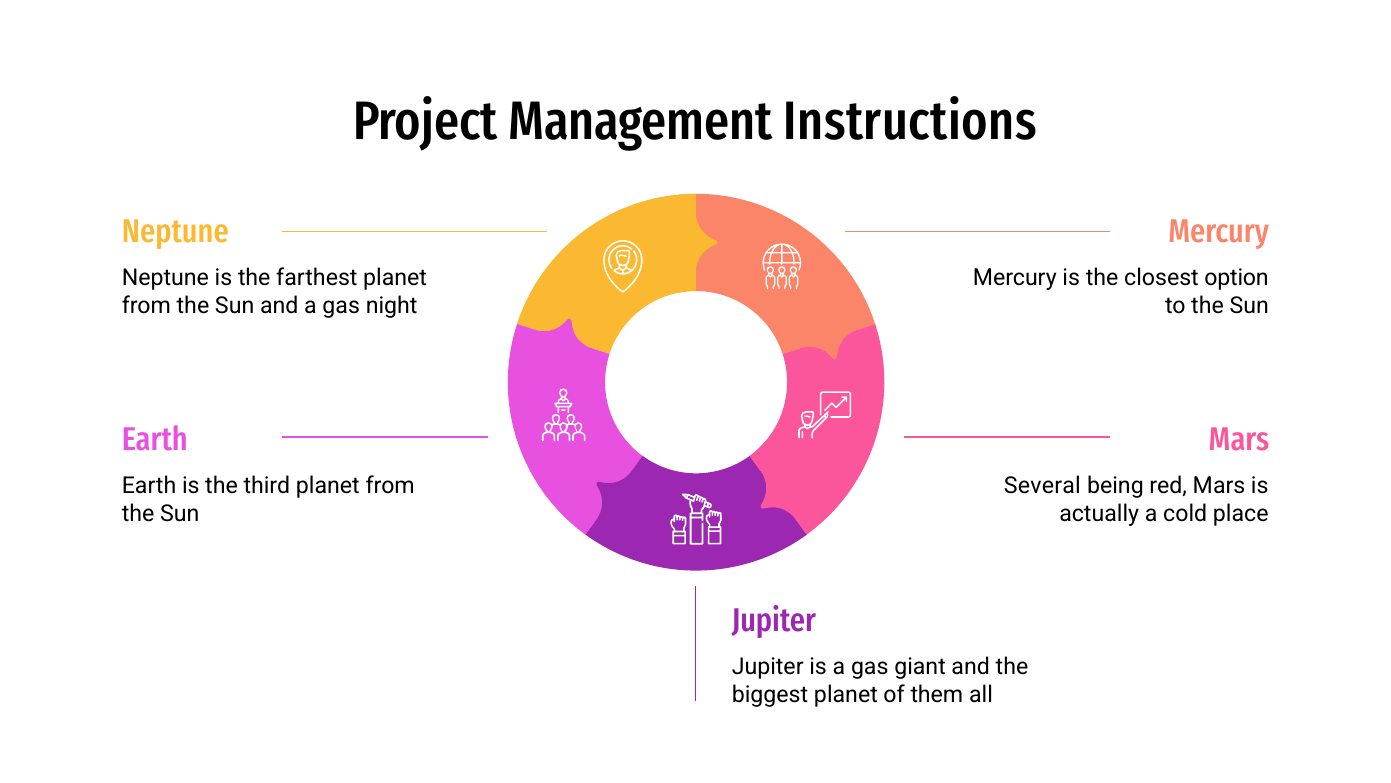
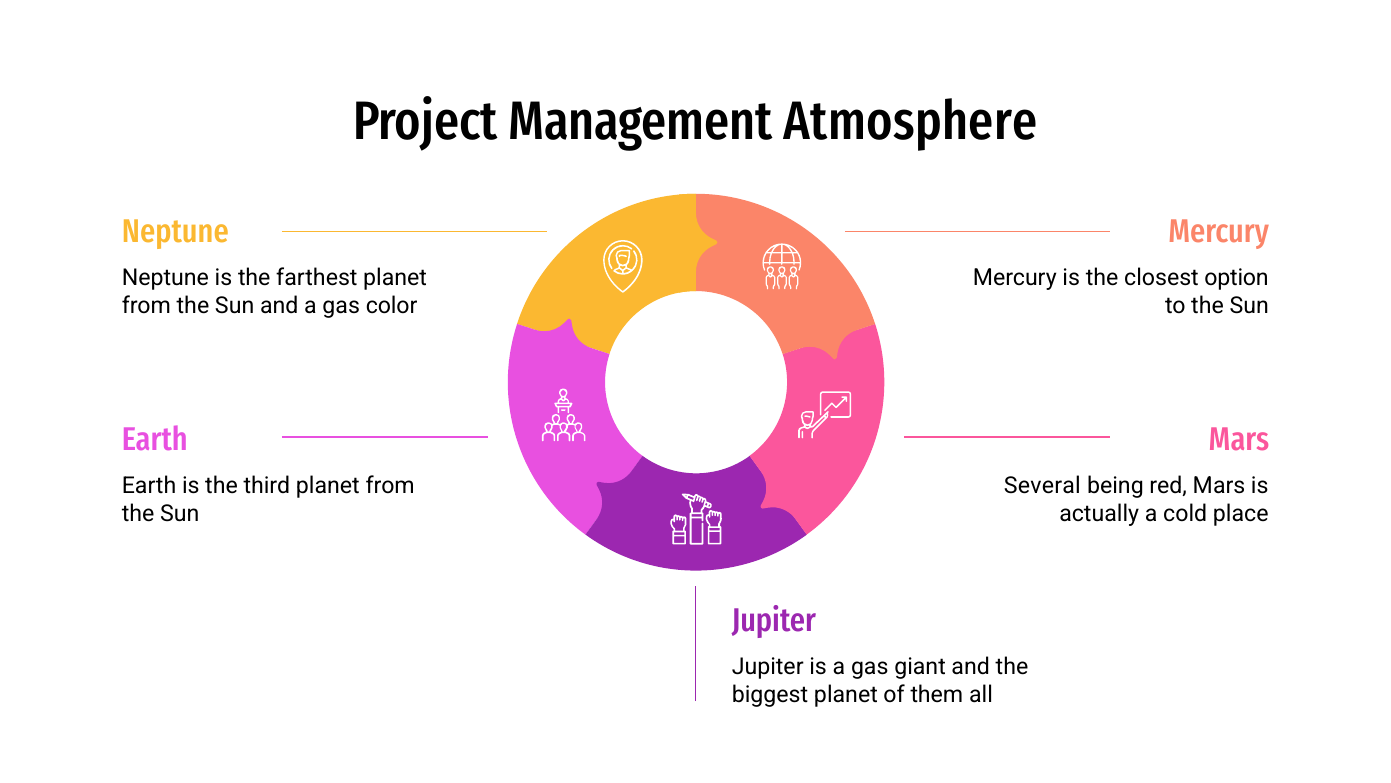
Instructions: Instructions -> Atmosphere (910, 122)
night: night -> color (392, 306)
